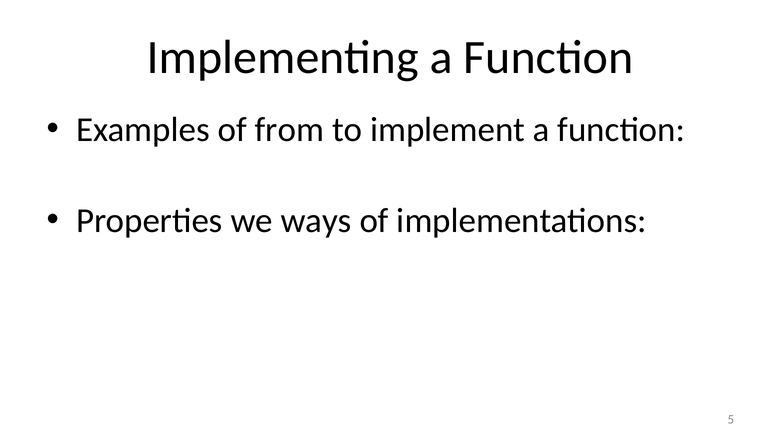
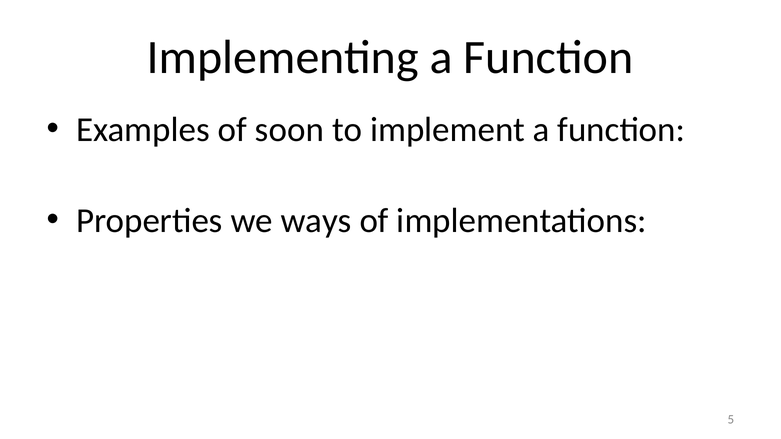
from: from -> soon (289, 130)
